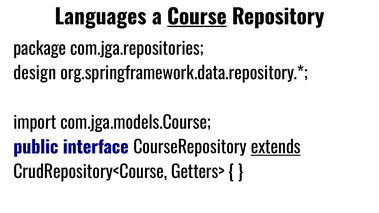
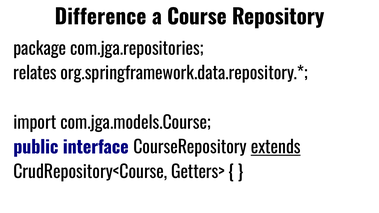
Languages: Languages -> Difference (101, 17)
Course underline: present -> none (197, 17)
design: design -> relates (35, 74)
